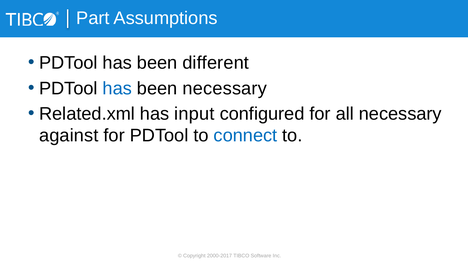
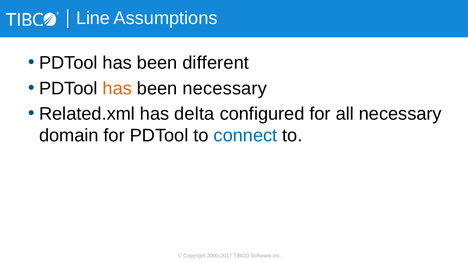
Part: Part -> Line (93, 18)
has colour: blue -> orange (117, 88)
input: input -> delta (194, 114)
against: against -> domain (69, 136)
